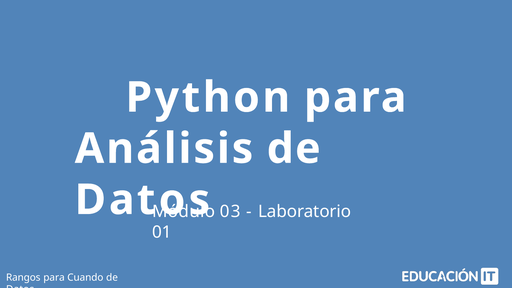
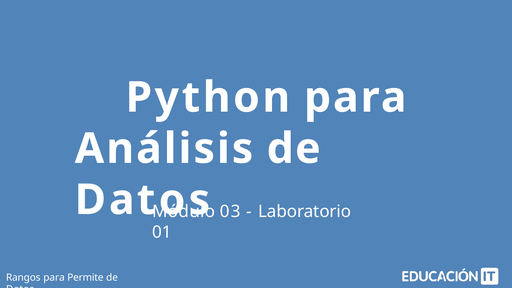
Cuando: Cuando -> Permite (85, 277)
